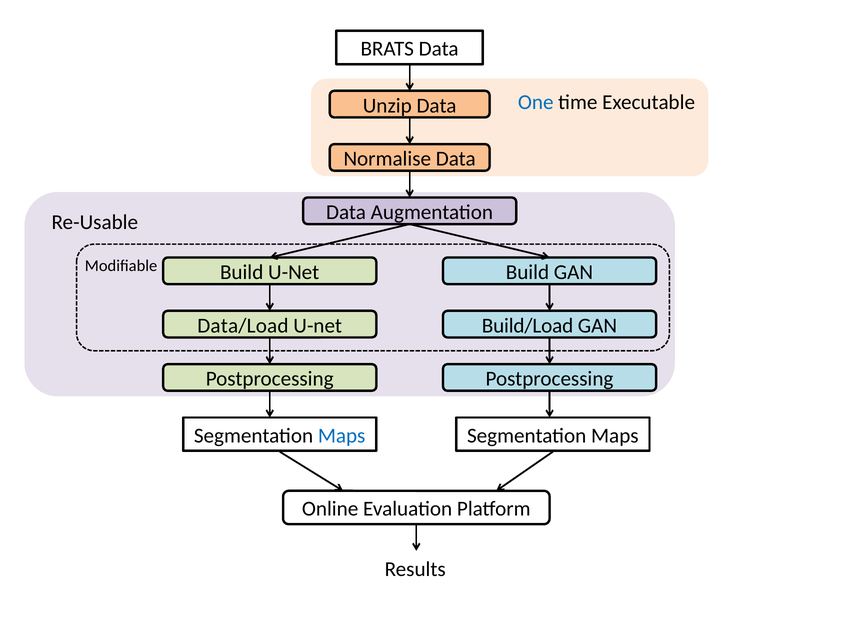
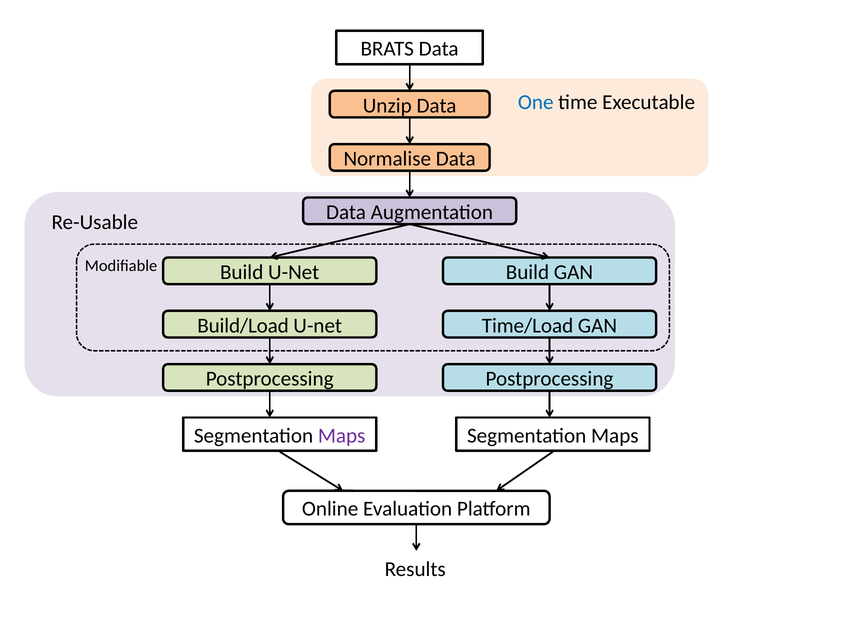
Data/Load: Data/Load -> Build/Load (243, 325)
Build/Load: Build/Load -> Time/Load (528, 325)
Maps colour: blue -> purple (342, 435)
